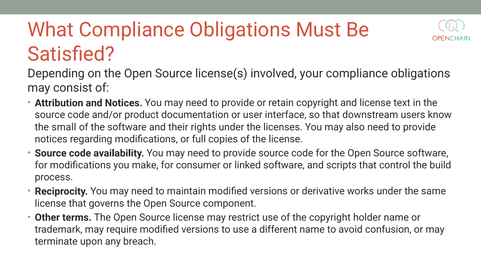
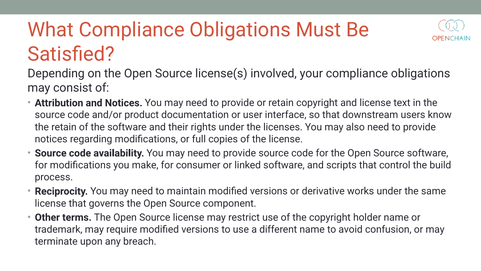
the small: small -> retain (64, 127)
